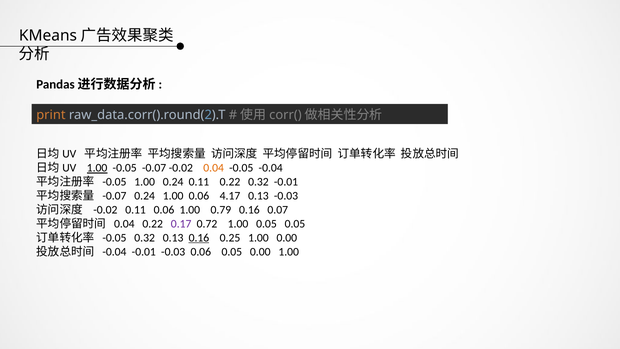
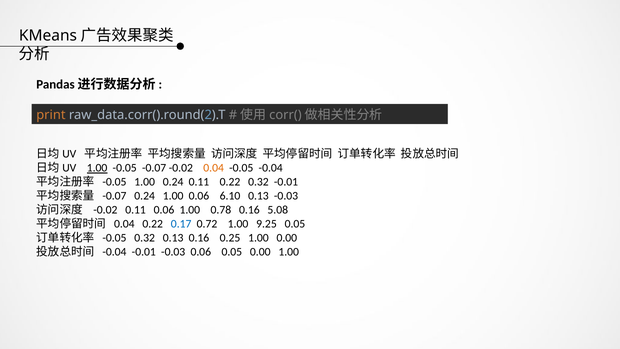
4.17: 4.17 -> 6.10 (230, 196)
0.79: 0.79 -> 0.78 (221, 210)
0.07: 0.07 -> 5.08 (278, 210)
0.17 colour: purple -> blue (181, 224)
1.00 0.05: 0.05 -> 9.25 (266, 224)
0.16 underline: present -> none (199, 238)
